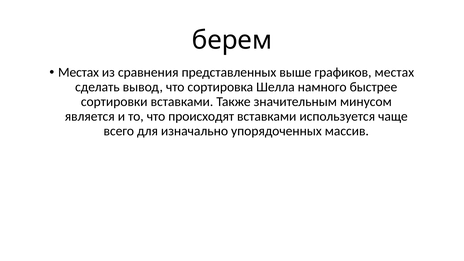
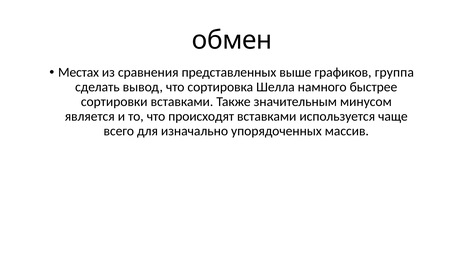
берем: берем -> обмен (232, 40)
графиков местах: местах -> группа (394, 73)
